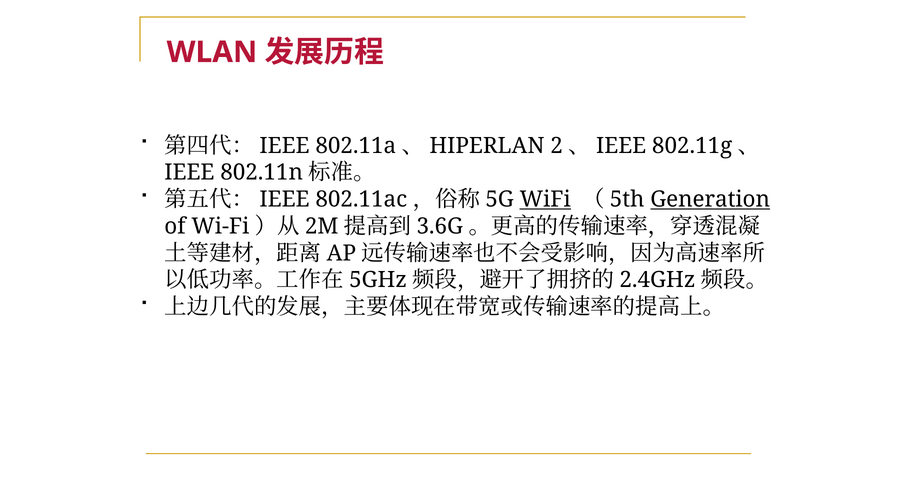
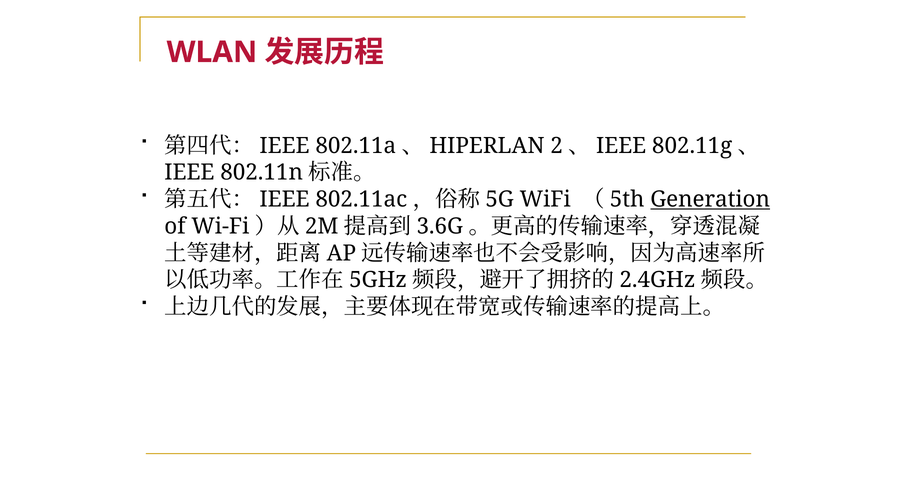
WiFi underline: present -> none (545, 200)
